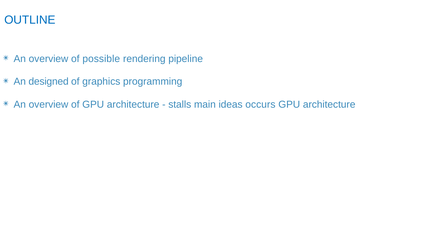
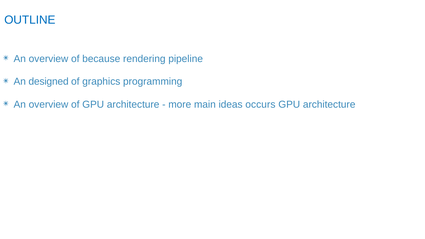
possible: possible -> because (101, 59)
stalls: stalls -> more (180, 104)
